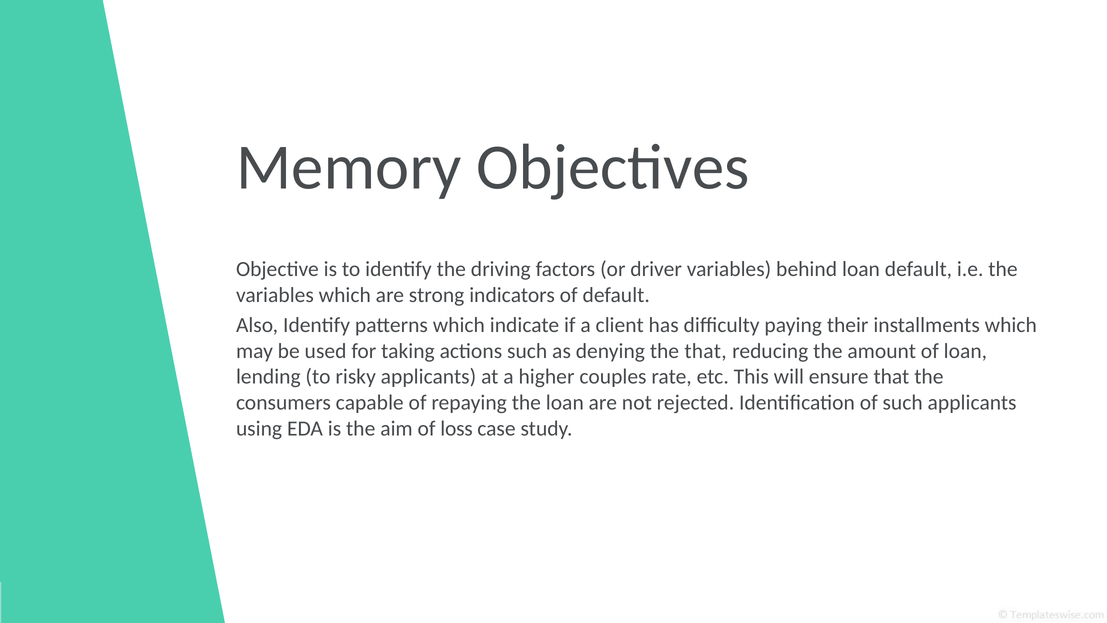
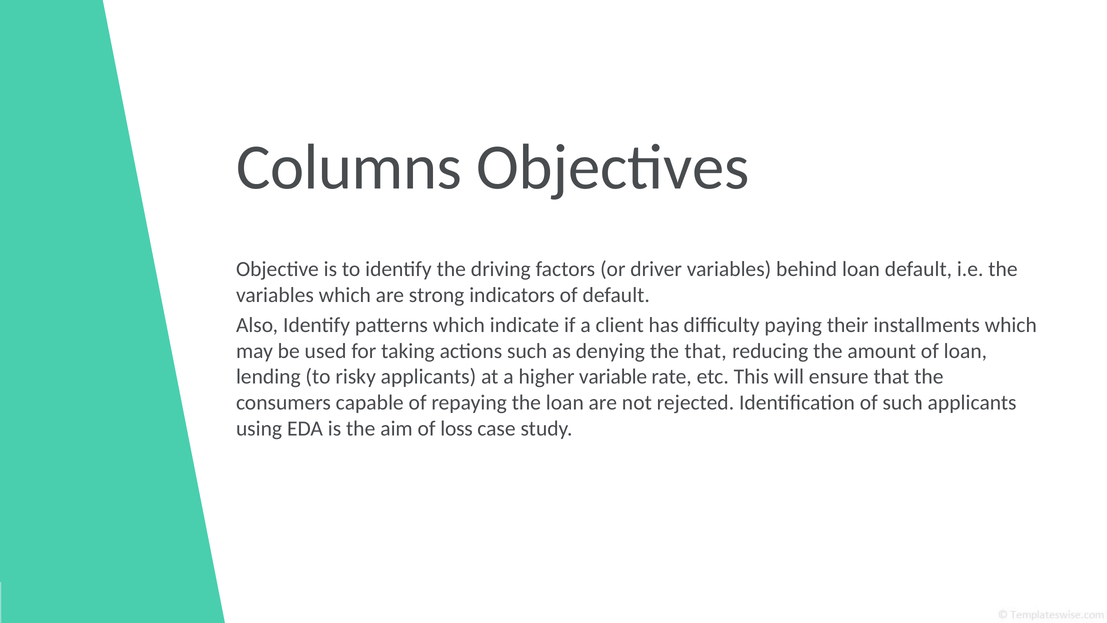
Memory: Memory -> Columns (349, 167)
couples: couples -> variable (613, 377)
